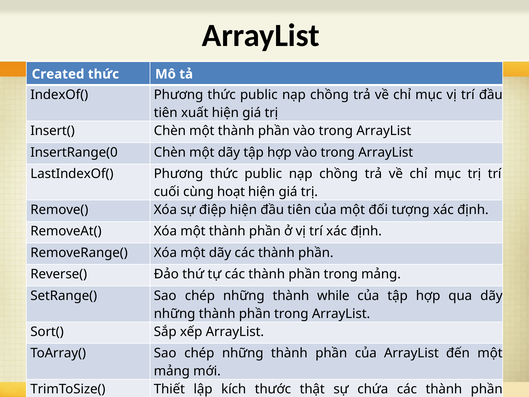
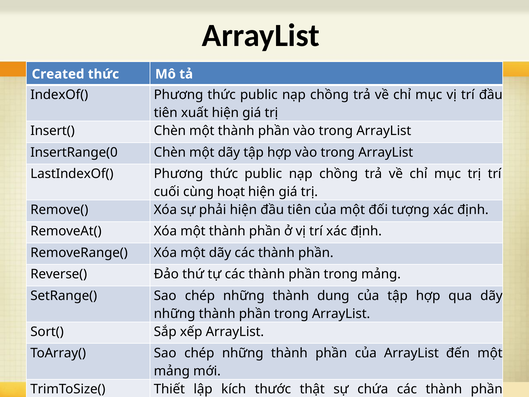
điệp: điệp -> phải (213, 210)
while: while -> dung (333, 295)
